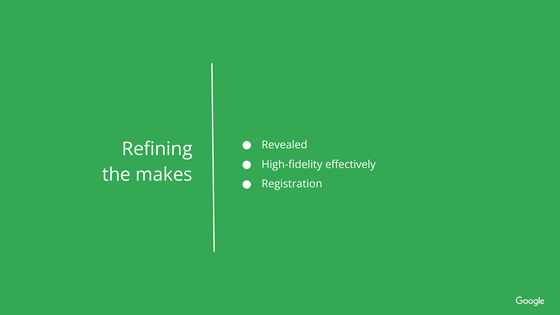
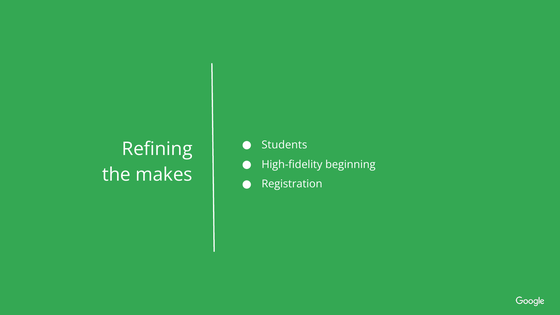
Revealed: Revealed -> Students (284, 145)
effectively: effectively -> beginning (350, 164)
